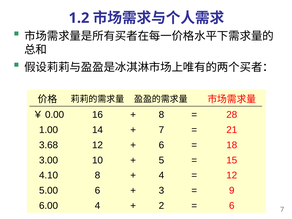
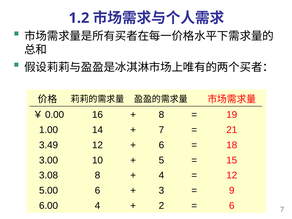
28: 28 -> 19 (232, 115)
3.68: 3.68 -> 3.49 (49, 145)
4.10: 4.10 -> 3.08 (49, 175)
